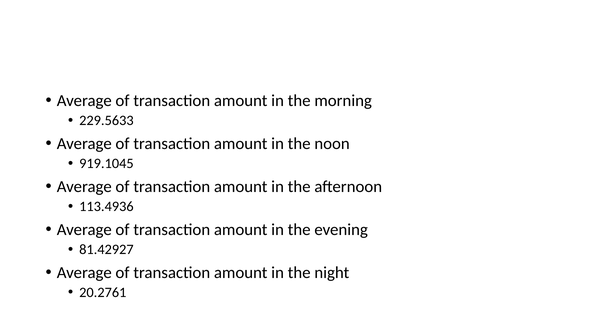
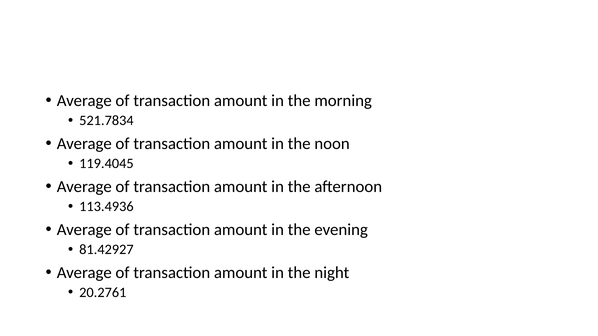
229.5633: 229.5633 -> 521.7834 (106, 121)
919.1045: 919.1045 -> 119.4045 (106, 164)
